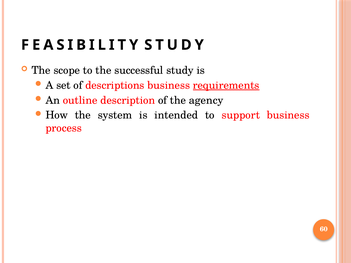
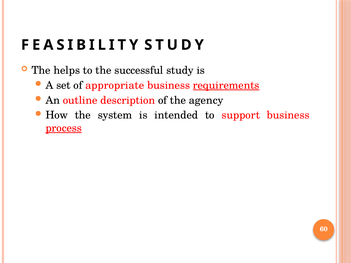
scope: scope -> helps (67, 70)
descriptions: descriptions -> appropriate (115, 85)
process underline: none -> present (64, 128)
